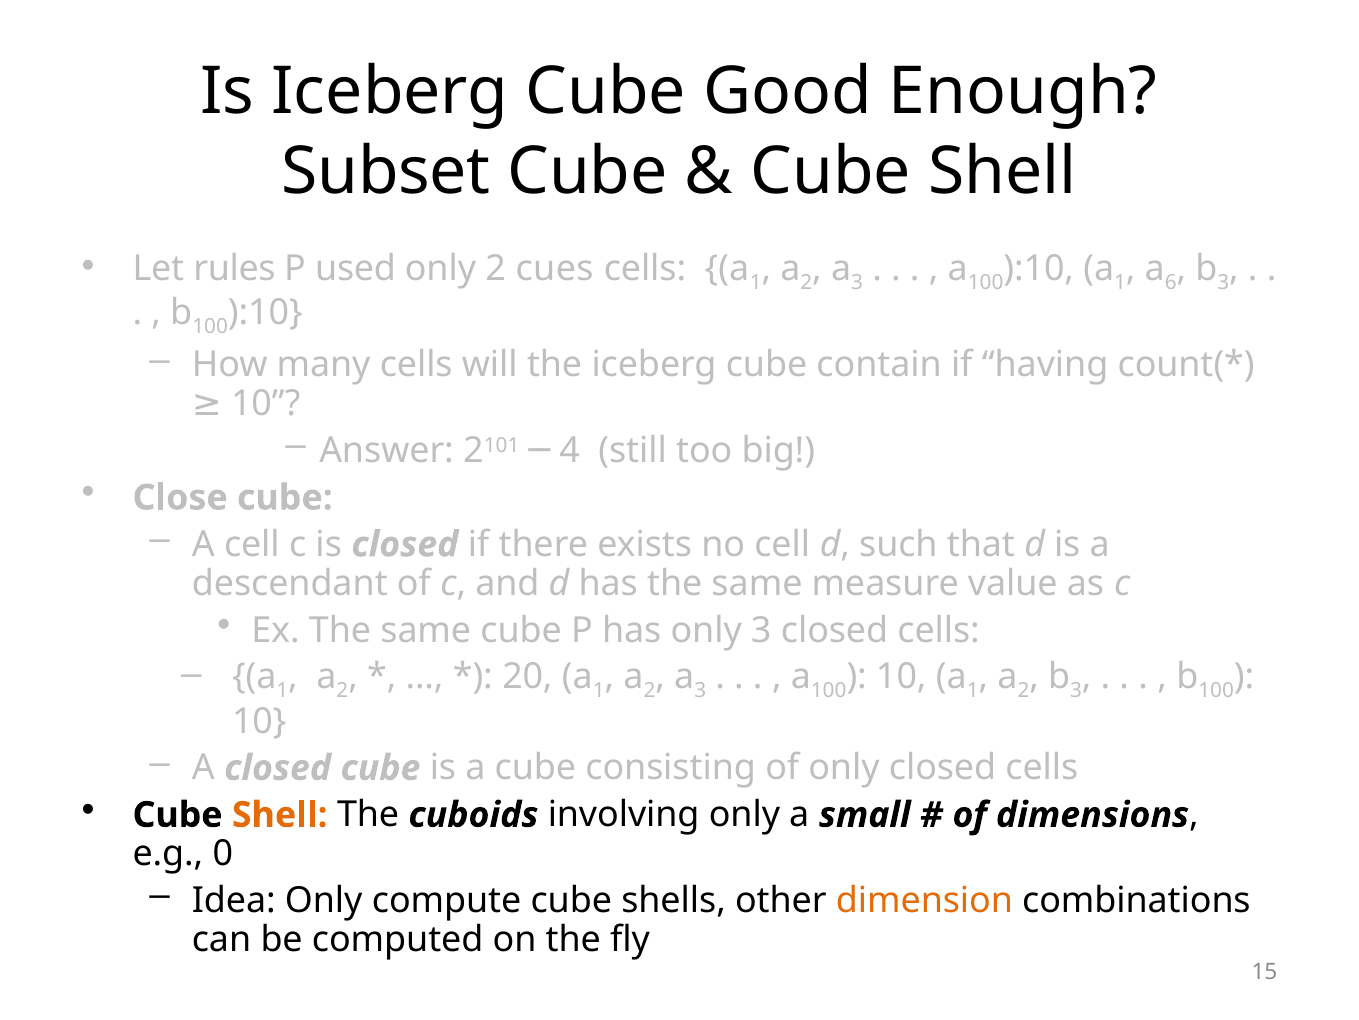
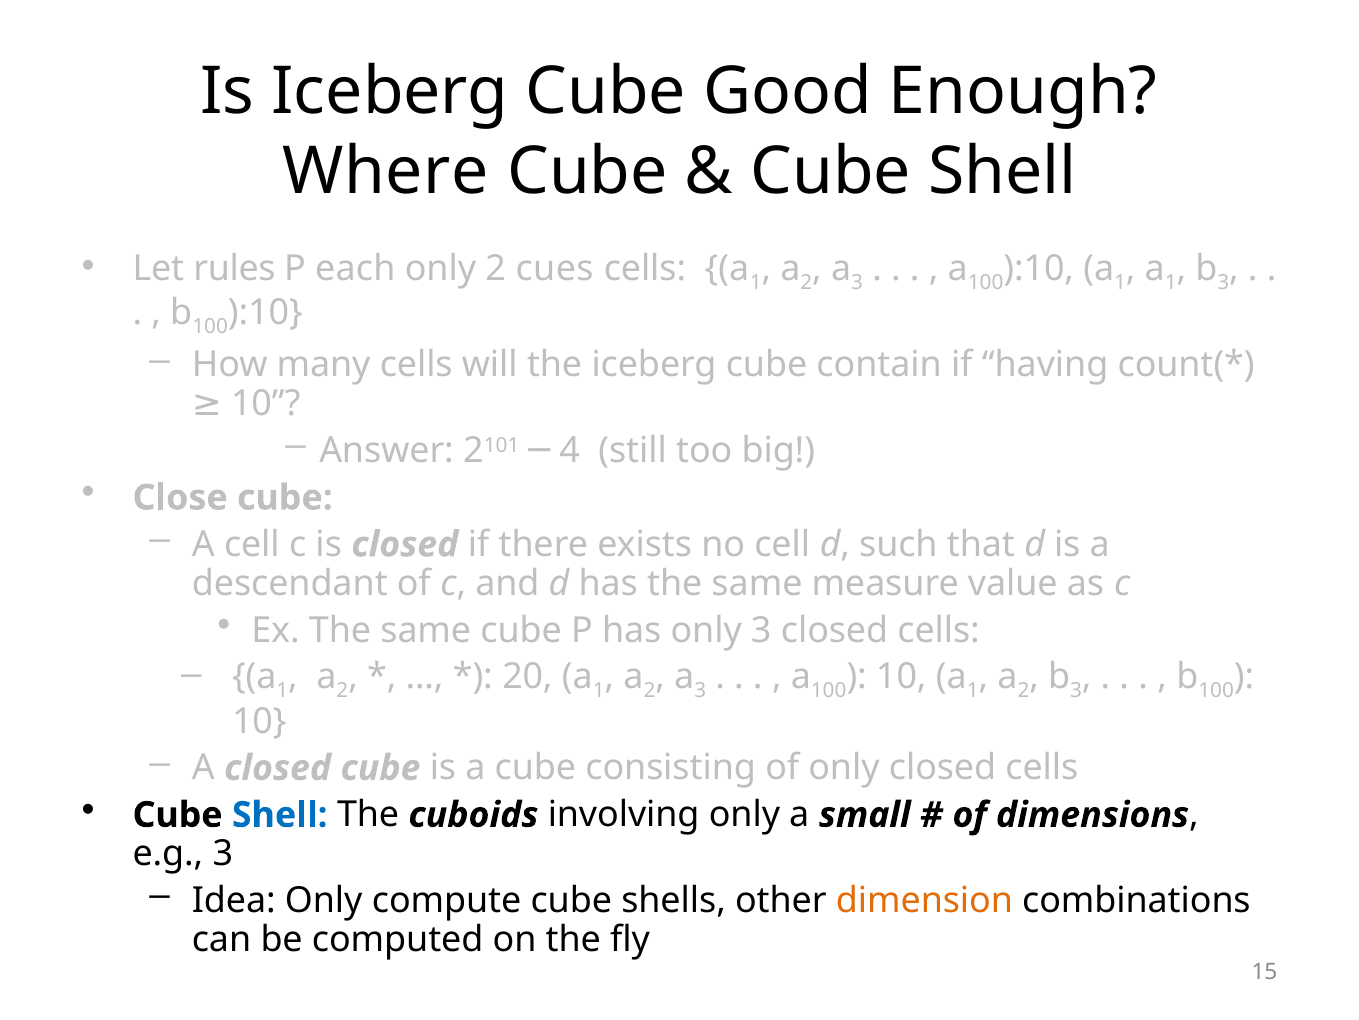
Subset: Subset -> Where (386, 171)
used: used -> each (355, 269)
6: 6 -> 1 (1171, 282)
Shell colour: orange -> blue (280, 814)
e.g 0: 0 -> 3 (223, 853)
